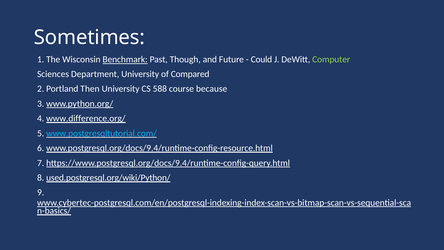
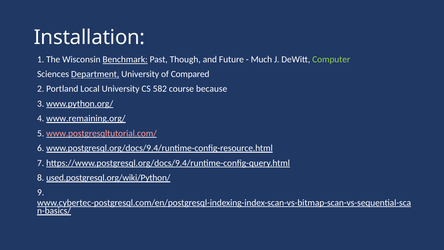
Sometimes: Sometimes -> Installation (89, 37)
Could: Could -> Much (261, 60)
Department underline: none -> present (95, 74)
Then: Then -> Local (90, 89)
588: 588 -> 582 (160, 89)
www.difference.org/: www.difference.org/ -> www.remaining.org/ (86, 118)
www.postgresqltutorial.com/ colour: light blue -> pink (101, 133)
